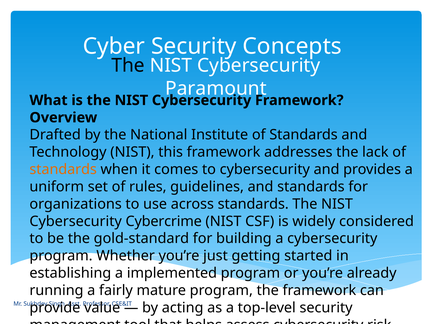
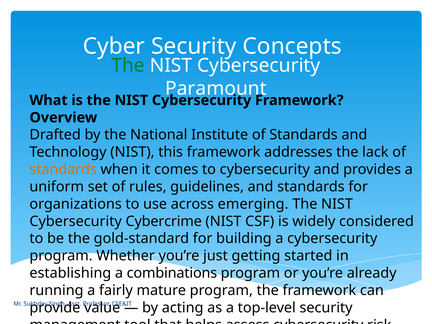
The colour: black -> green (128, 65)
across standards: standards -> emerging (253, 204)
implemented: implemented -> combinations (172, 273)
